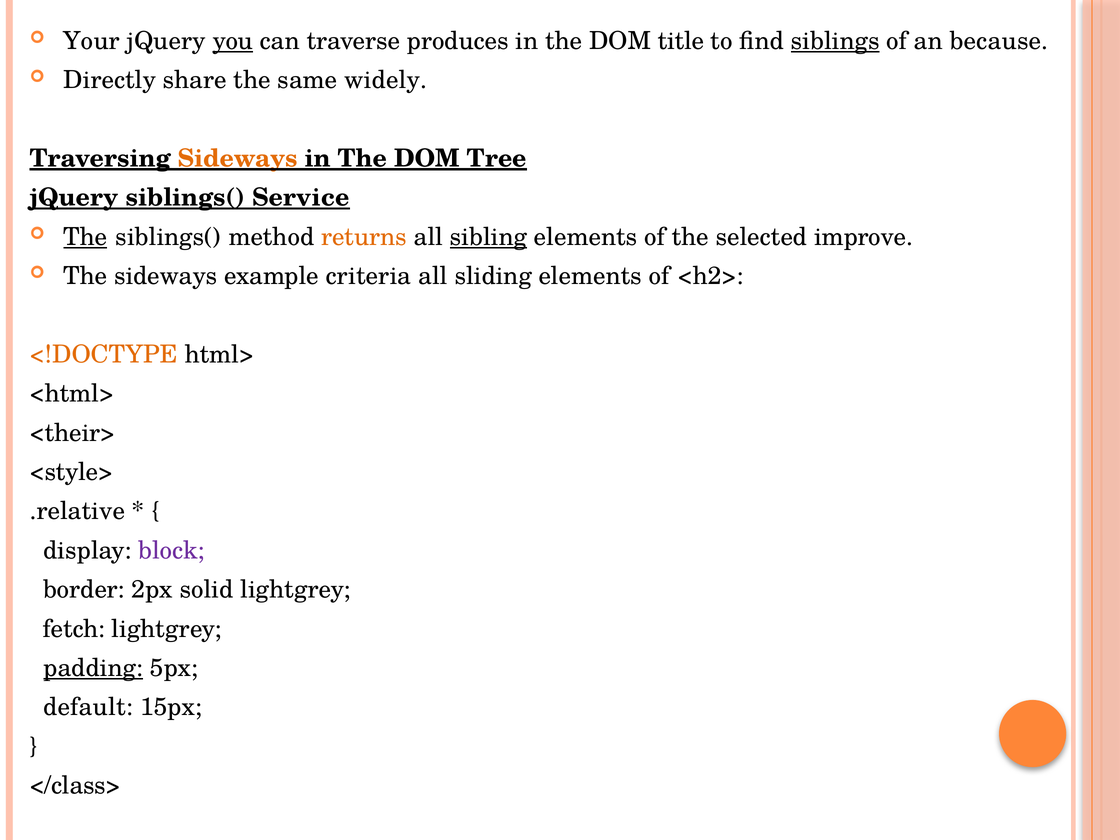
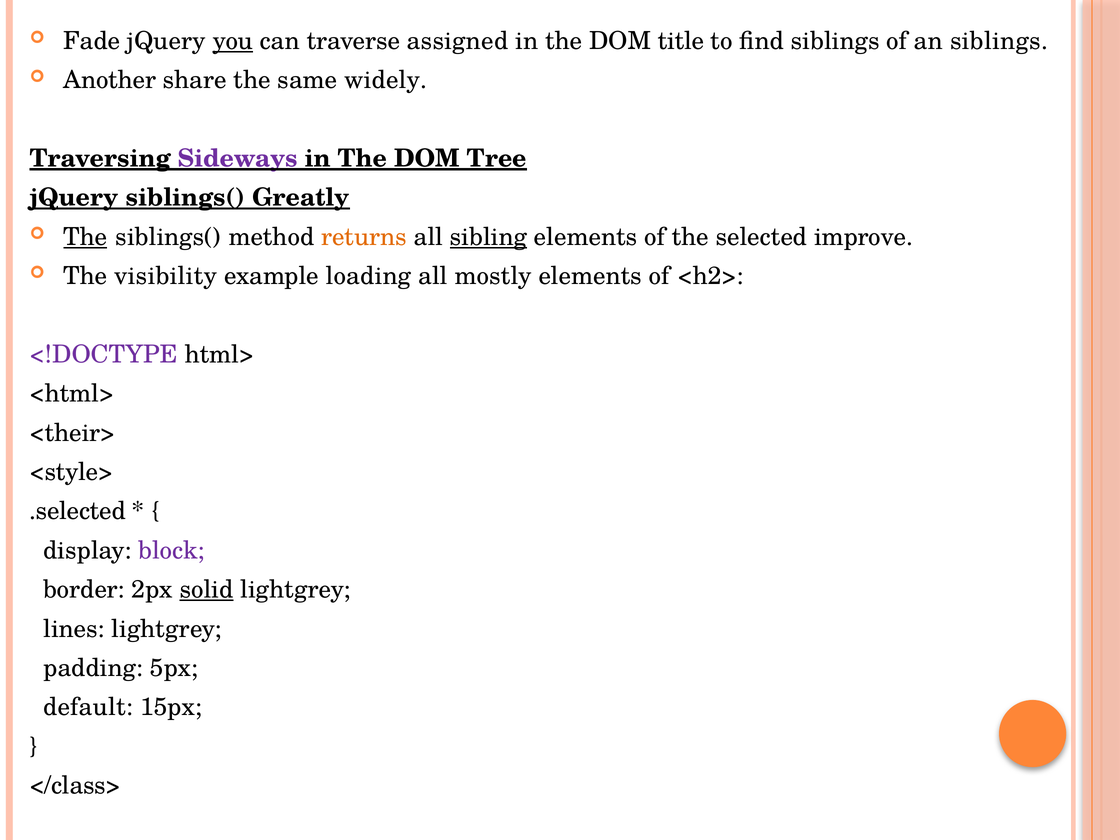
Your: Your -> Fade (92, 41)
produces: produces -> assigned (458, 41)
siblings underline: present -> none (835, 41)
an because: because -> siblings (999, 41)
Directly: Directly -> Another (110, 80)
Sideways colour: orange -> purple (238, 158)
Service: Service -> Greatly (301, 198)
The sideways: sideways -> visibility (166, 276)
criteria: criteria -> loading (369, 276)
sliding: sliding -> mostly (493, 276)
<!DOCTYPE colour: orange -> purple (104, 354)
.relative: .relative -> .selected (77, 511)
solid underline: none -> present (207, 590)
fetch: fetch -> lines (74, 629)
padding underline: present -> none (93, 668)
